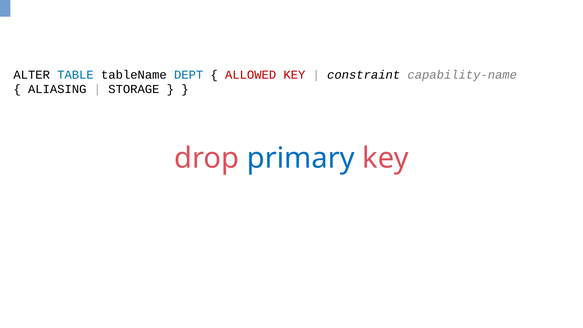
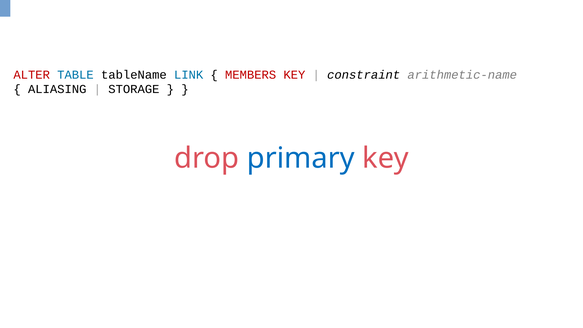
ALTER colour: black -> red (32, 75)
DEPT: DEPT -> LINK (189, 75)
ALLOWED: ALLOWED -> MEMBERS (251, 75)
capability-name: capability-name -> arithmetic-name (462, 75)
